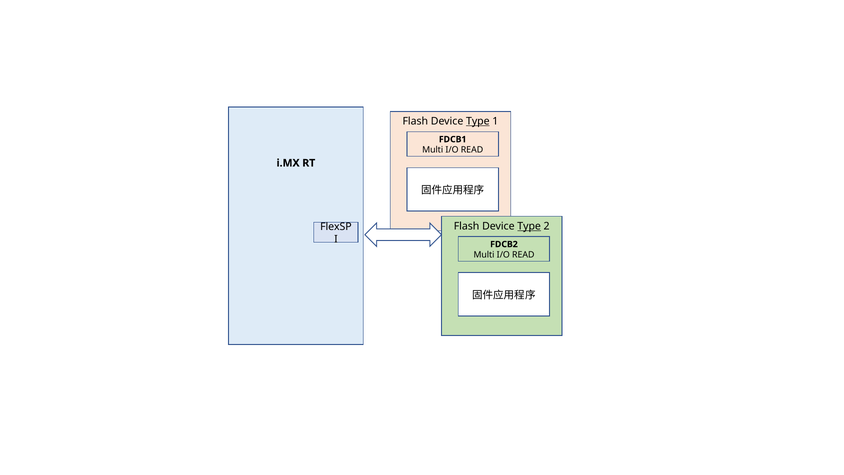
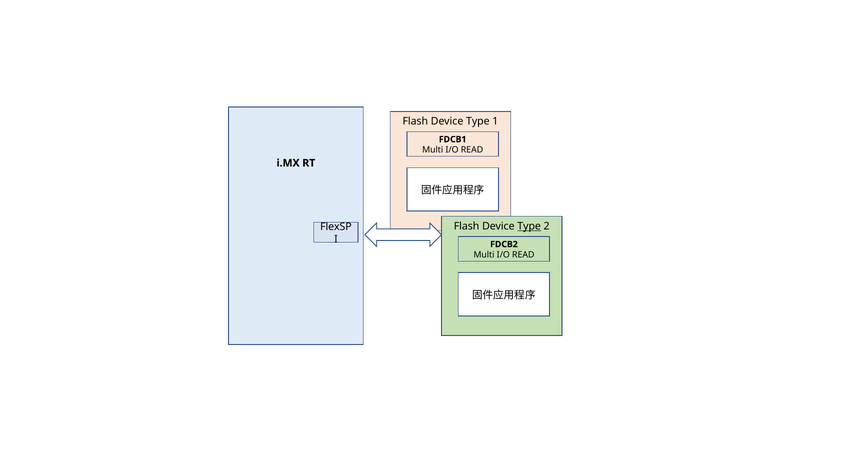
Type underline: present -> none (478, 121)
